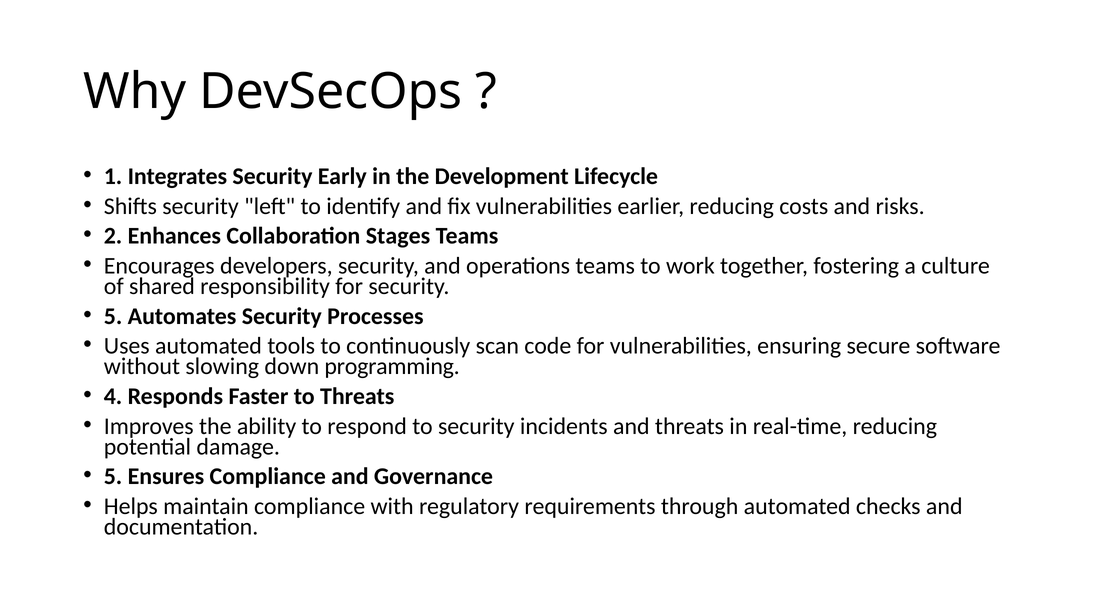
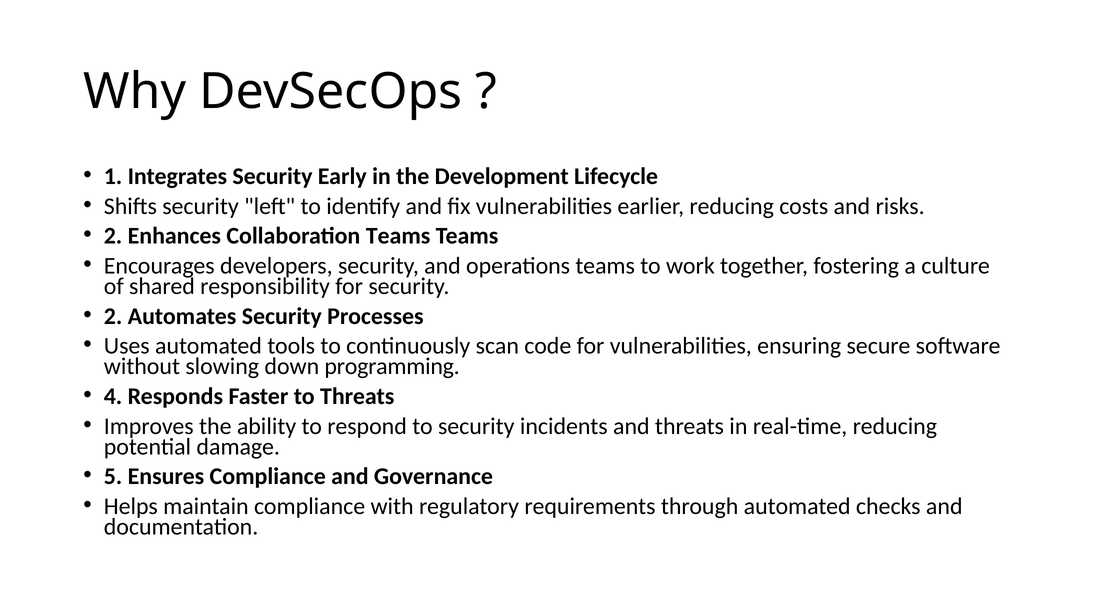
Collaboration Stages: Stages -> Teams (398, 236)
5: 5 -> 2 (113, 316)
